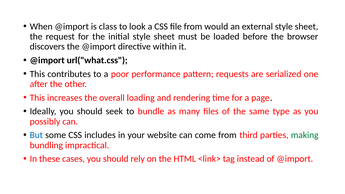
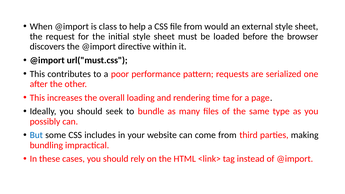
look: look -> help (137, 26)
url("what.css: url("what.css -> url("must.css (97, 60)
making colour: green -> black (305, 135)
